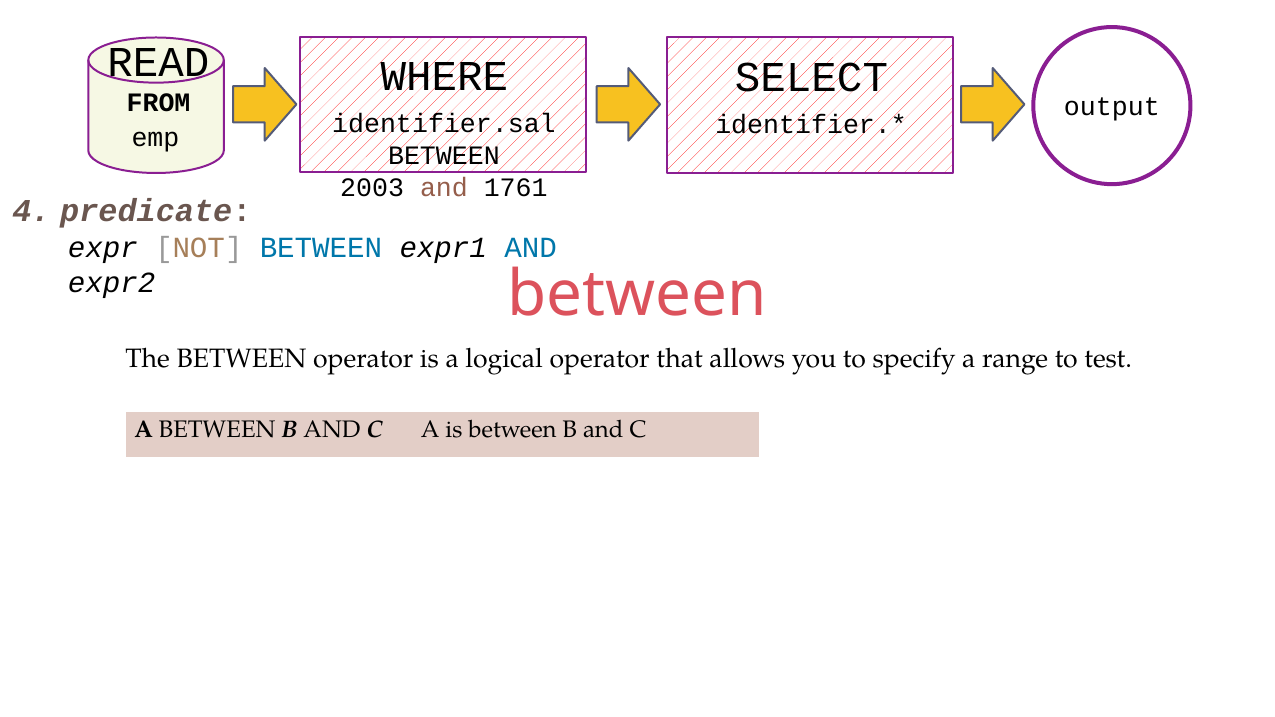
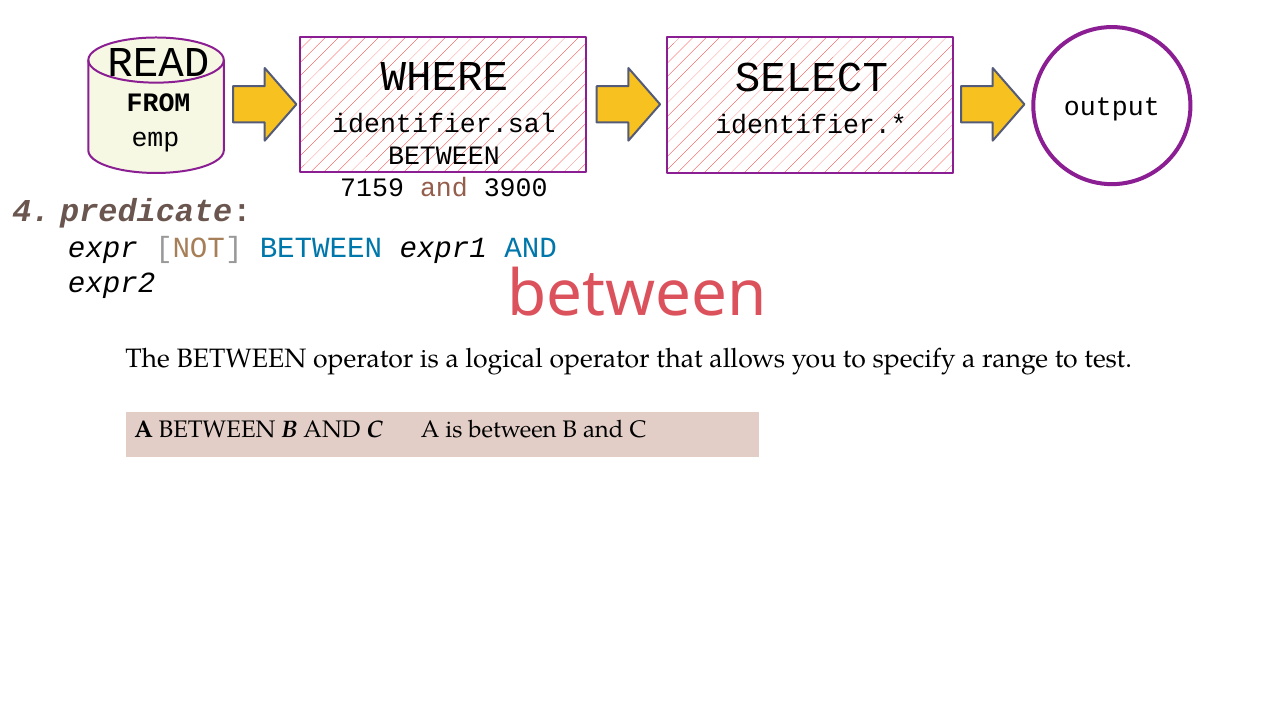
2003: 2003 -> 7159 (372, 188)
1761: 1761 -> 3900 (516, 188)
